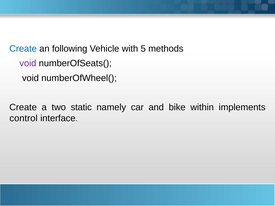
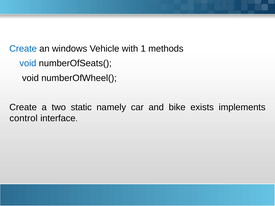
following: following -> windows (70, 49)
5: 5 -> 1 (143, 49)
void colour: purple -> blue (28, 63)
within: within -> exists (202, 107)
